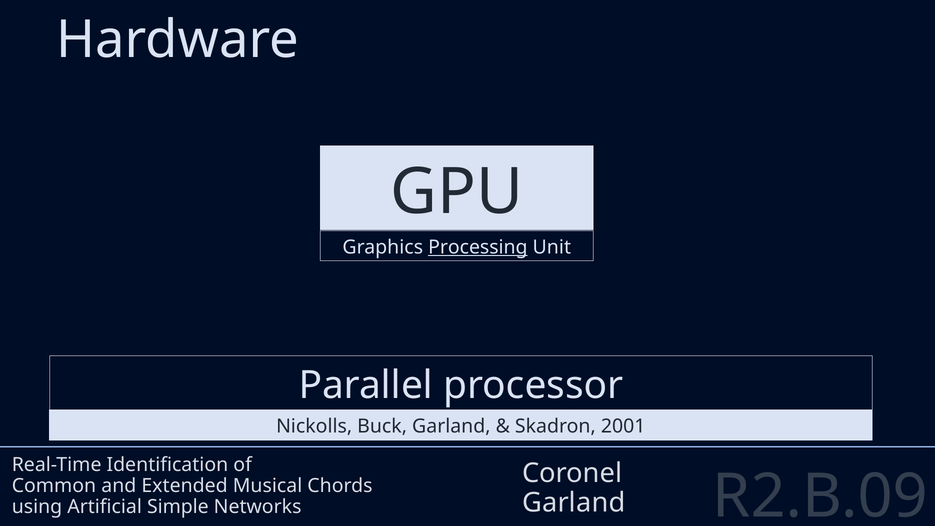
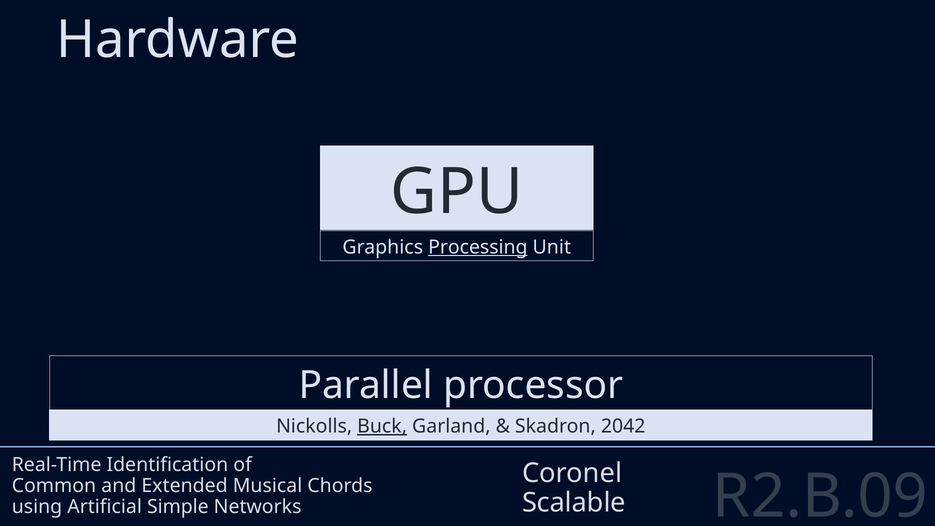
Buck underline: none -> present (382, 426)
2001: 2001 -> 2042 (623, 426)
Garland: Garland -> Scalable (574, 502)
